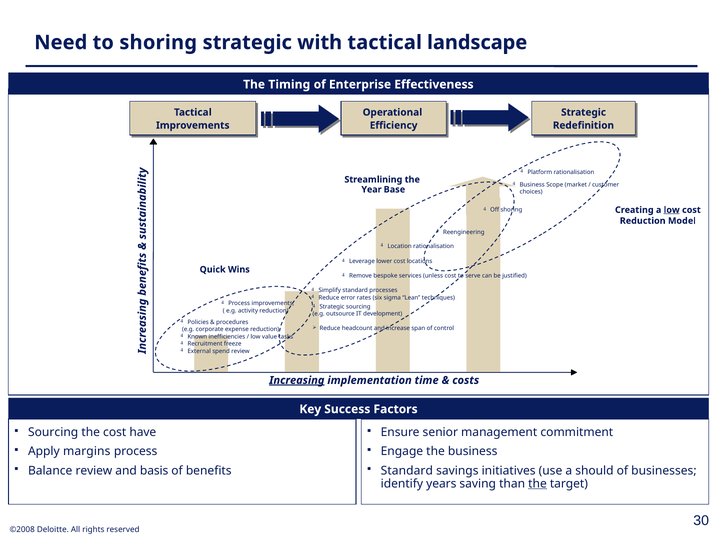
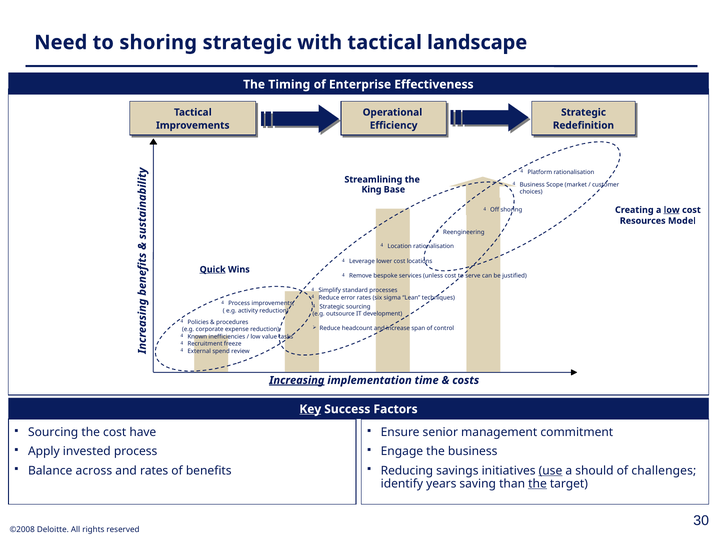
Year: Year -> King (371, 190)
Reduction: Reduction -> Resources (643, 221)
Quick underline: none -> present (213, 270)
Key underline: none -> present (310, 409)
margins: margins -> invested (87, 452)
Balance review: review -> across (94, 471)
and basis: basis -> rates (154, 471)
Standard: Standard -> Reducing (407, 471)
use underline: none -> present (550, 471)
businesses: businesses -> challenges (664, 471)
